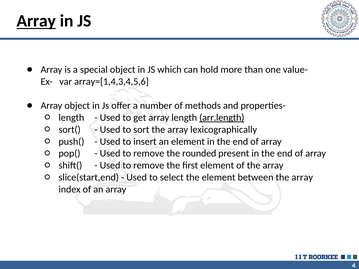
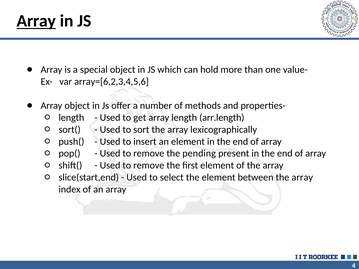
array=[1,4,3,4,5,6: array=[1,4,3,4,5,6 -> array=[6,2,3,4,5,6 (112, 82)
arr.length underline: present -> none (222, 118)
rounded: rounded -> pending (199, 154)
